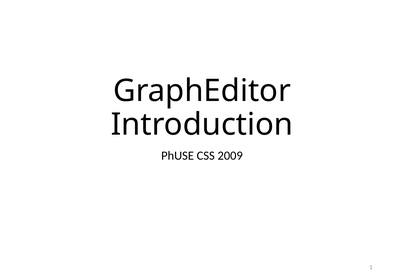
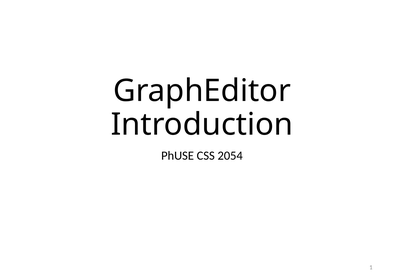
2009: 2009 -> 2054 (230, 155)
